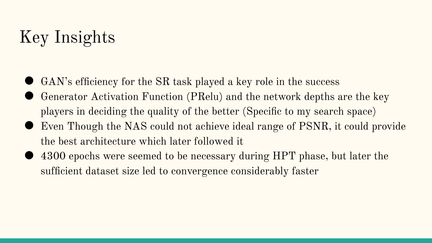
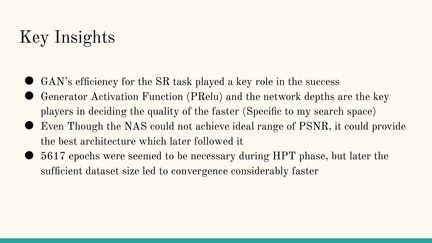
the better: better -> faster (225, 111)
4300: 4300 -> 5617 (53, 156)
